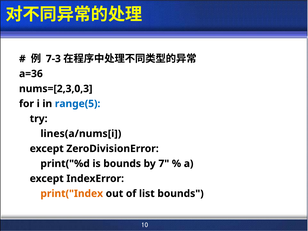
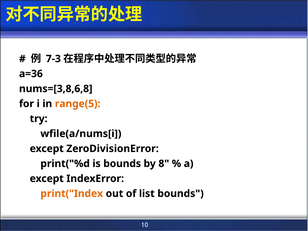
nums=[2,3,0,3: nums=[2,3,0,3 -> nums=[3,8,6,8 (56, 89)
range(5 colour: blue -> orange (78, 104)
lines(a/nums[i: lines(a/nums[i -> wfile(a/nums[i (81, 134)
7: 7 -> 8 (164, 164)
